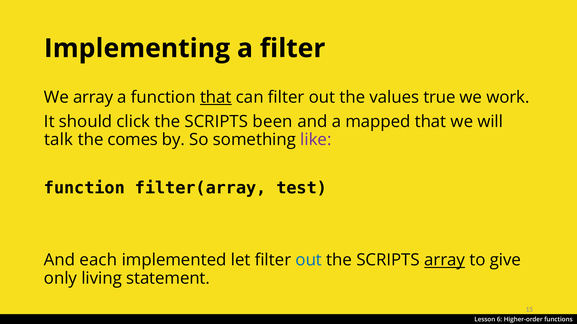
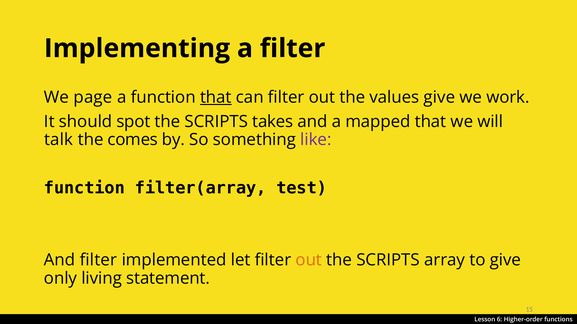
We array: array -> page (93, 98)
values true: true -> give (439, 98)
click: click -> spot (133, 122)
been: been -> takes (273, 122)
And each: each -> filter (98, 261)
out colour: blue -> orange (309, 261)
array underline: present -> none (445, 261)
